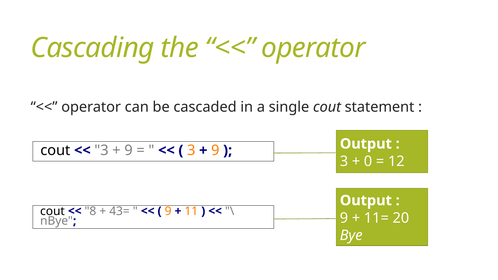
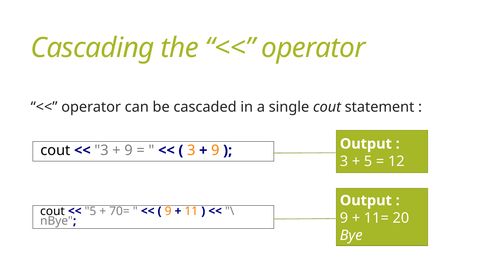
0: 0 -> 5 (368, 161)
8: 8 -> 5 (90, 211)
43=: 43= -> 70= (119, 211)
